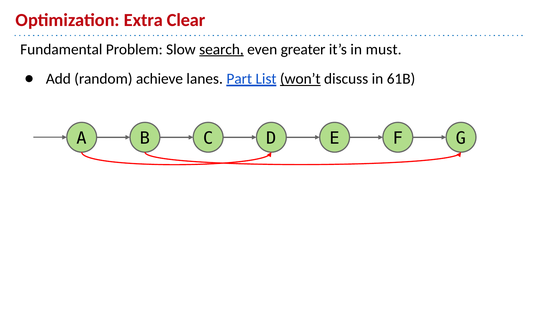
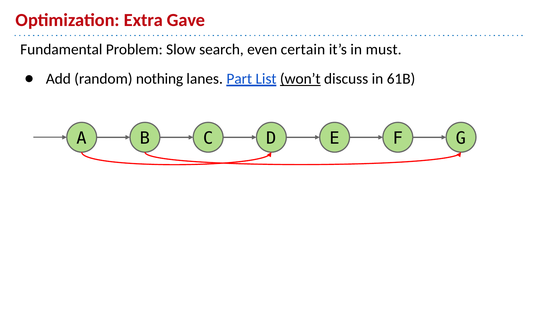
Clear: Clear -> Gave (186, 20)
search underline: present -> none (221, 49)
greater: greater -> certain (303, 49)
achieve: achieve -> nothing (160, 79)
